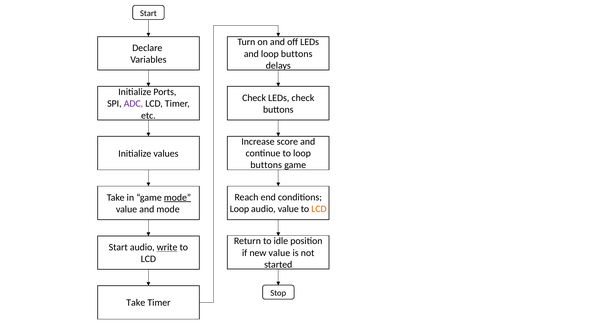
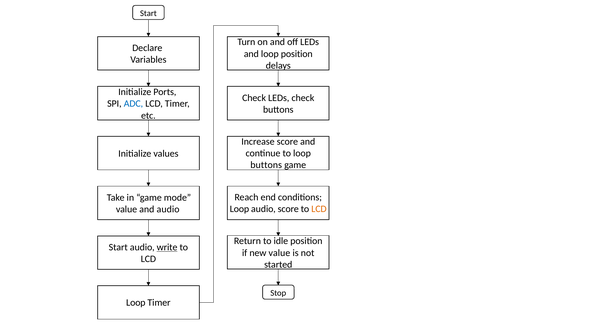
and loop buttons: buttons -> position (297, 54)
ADC colour: purple -> blue (133, 104)
mode underline: present -> none (177, 198)
audio value: value -> score (288, 209)
and mode: mode -> audio (168, 210)
Take: Take -> Loop (136, 303)
